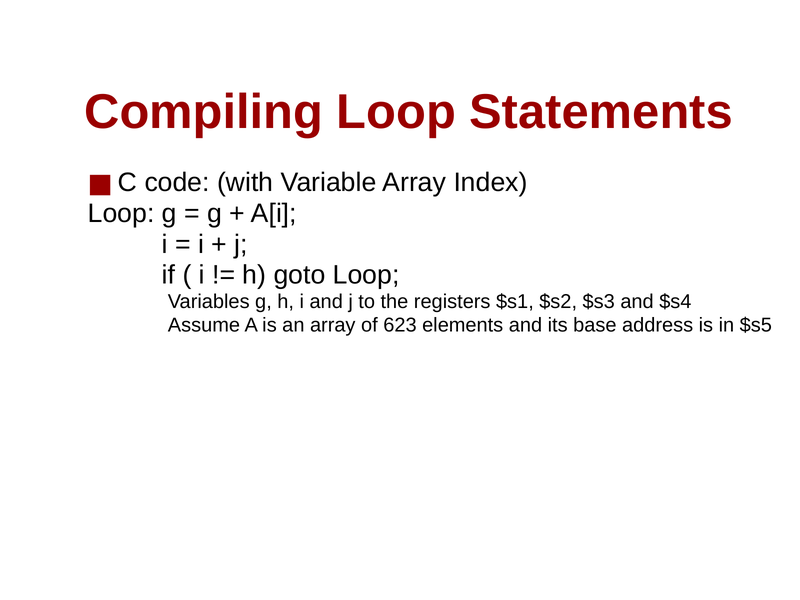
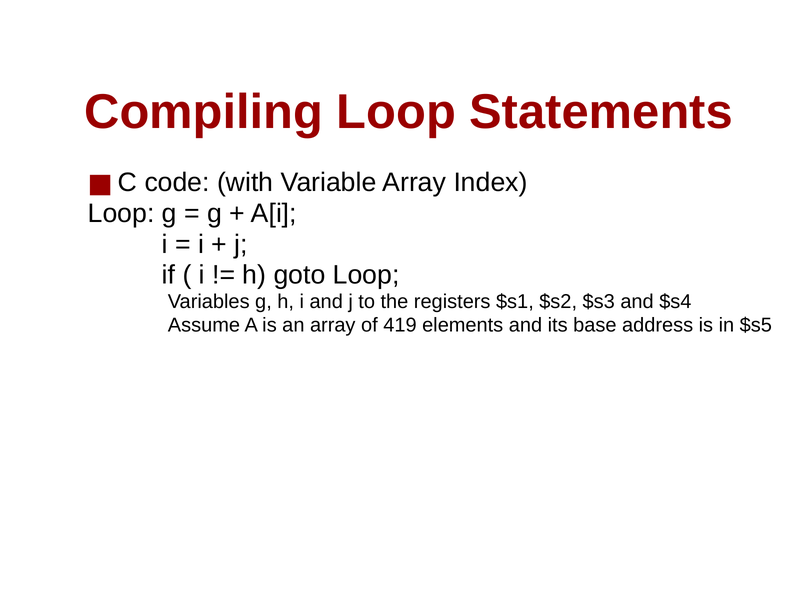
623: 623 -> 419 (400, 325)
